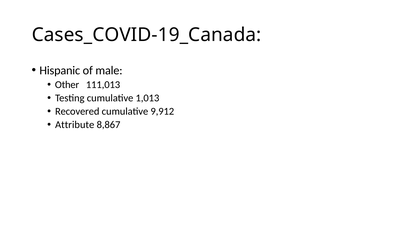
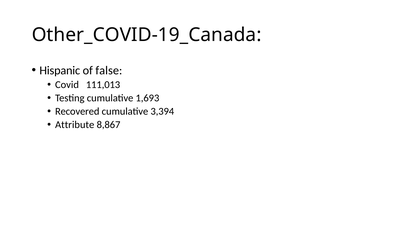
Cases_COVID-19_Canada: Cases_COVID-19_Canada -> Other_COVID-19_Canada (147, 35)
male: male -> false (109, 70)
Other: Other -> Covid (67, 85)
1,013: 1,013 -> 1,693 (147, 98)
9,912: 9,912 -> 3,394 (162, 111)
